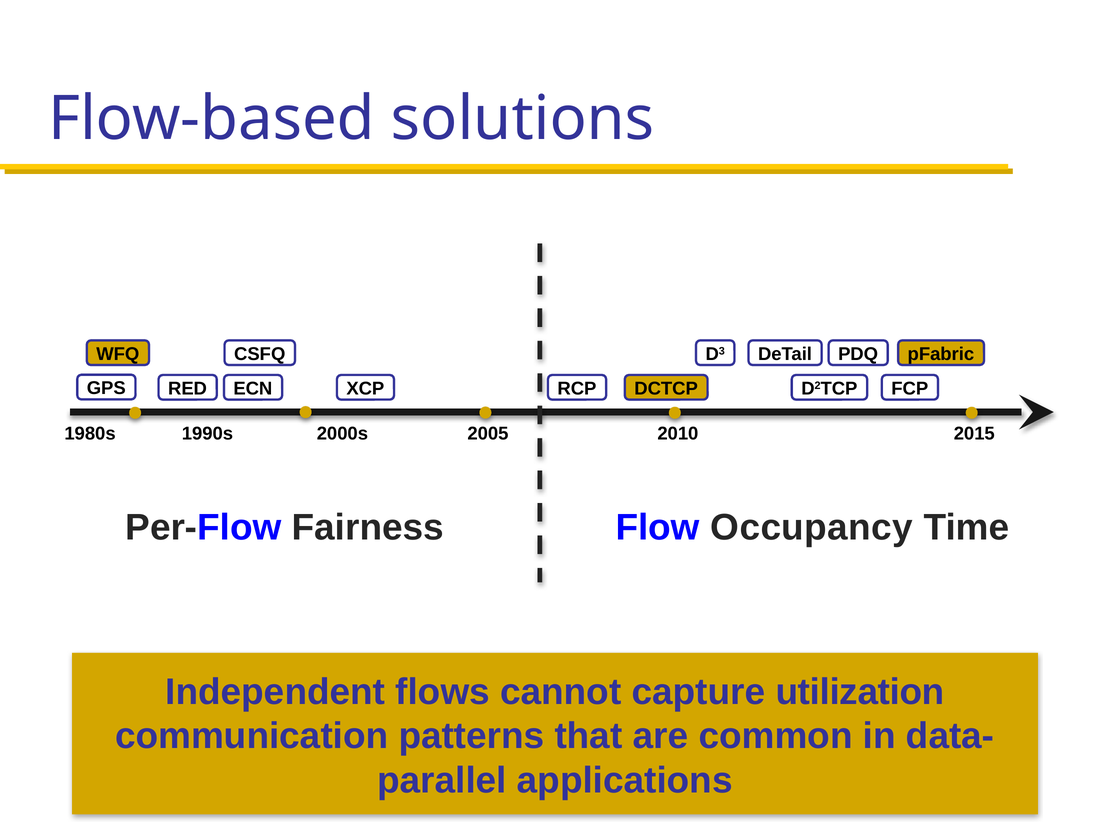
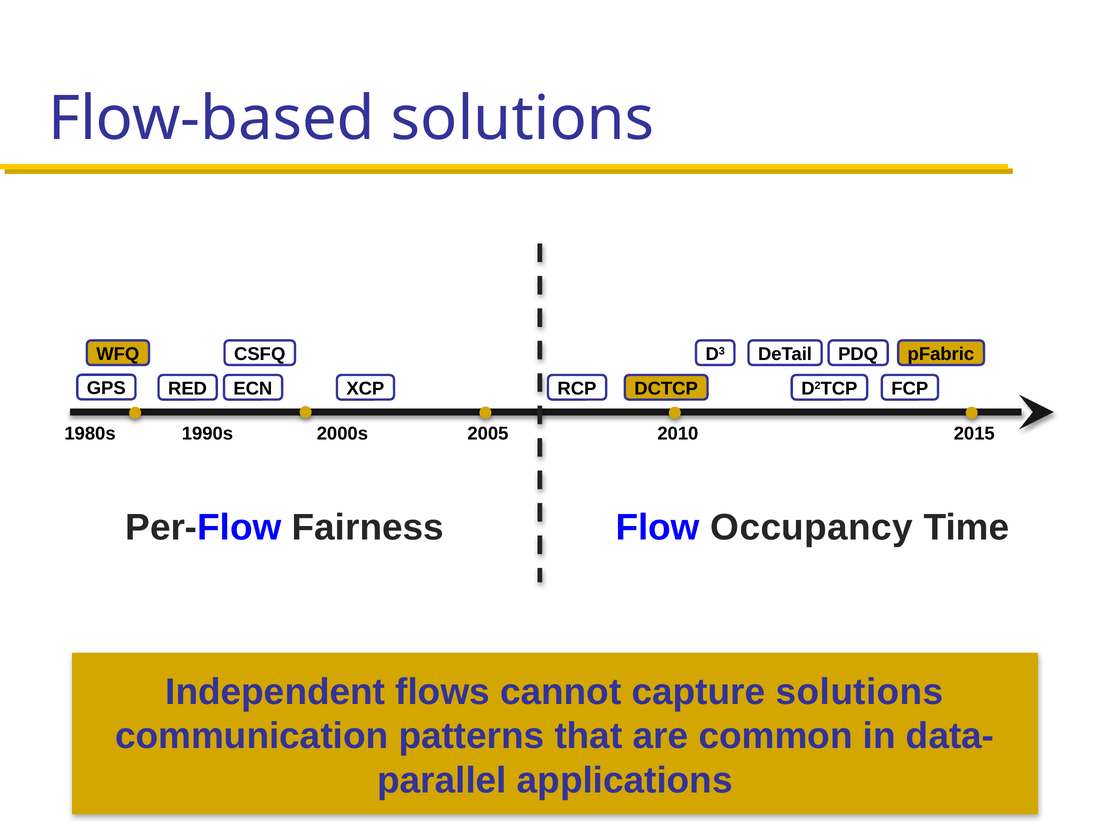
capture utilization: utilization -> solutions (860, 691)
